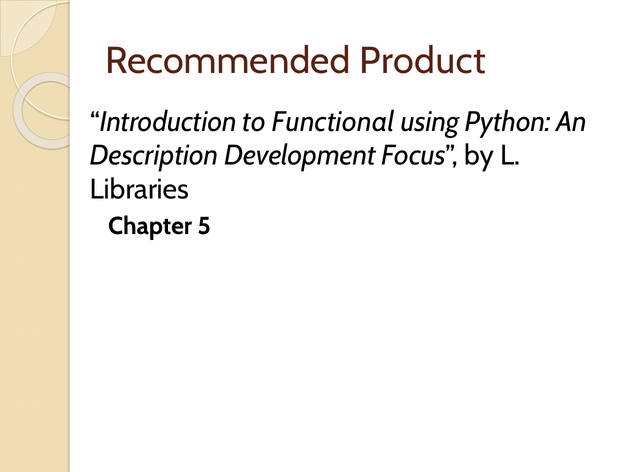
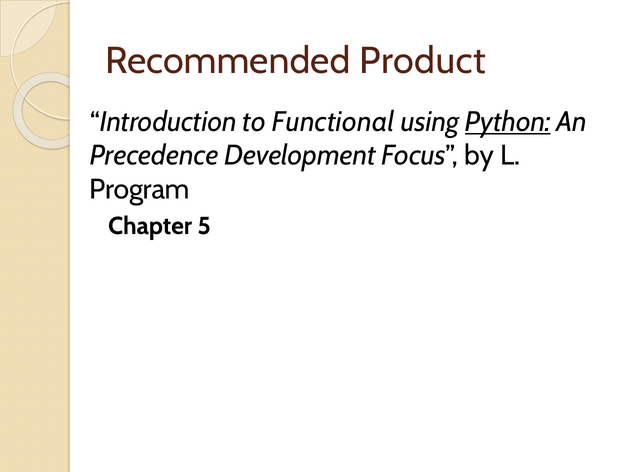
Python underline: none -> present (508, 122)
Description: Description -> Precedence (154, 156)
Libraries: Libraries -> Program (140, 190)
